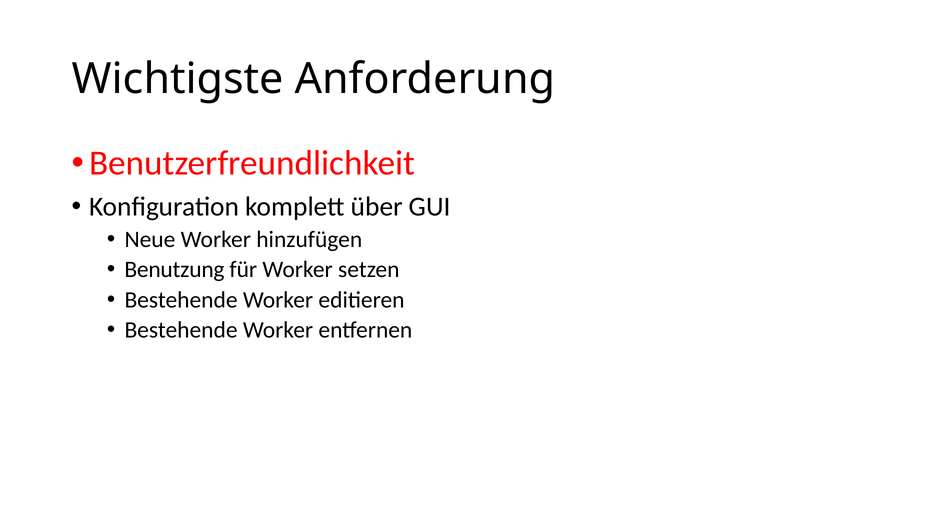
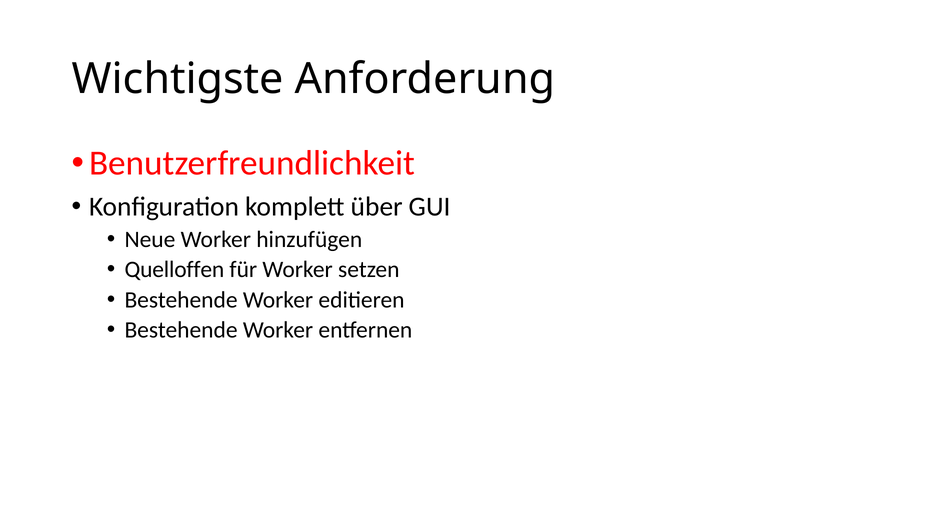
Benutzung: Benutzung -> Quelloffen (174, 269)
